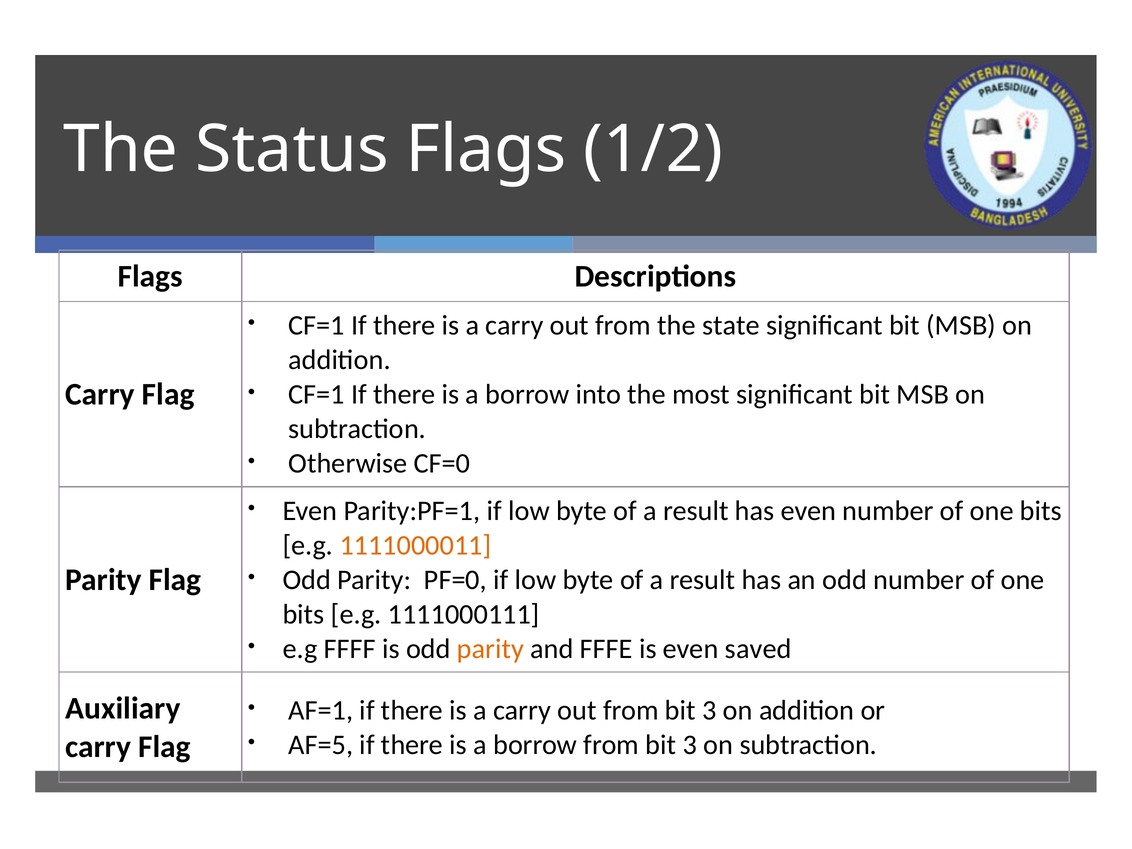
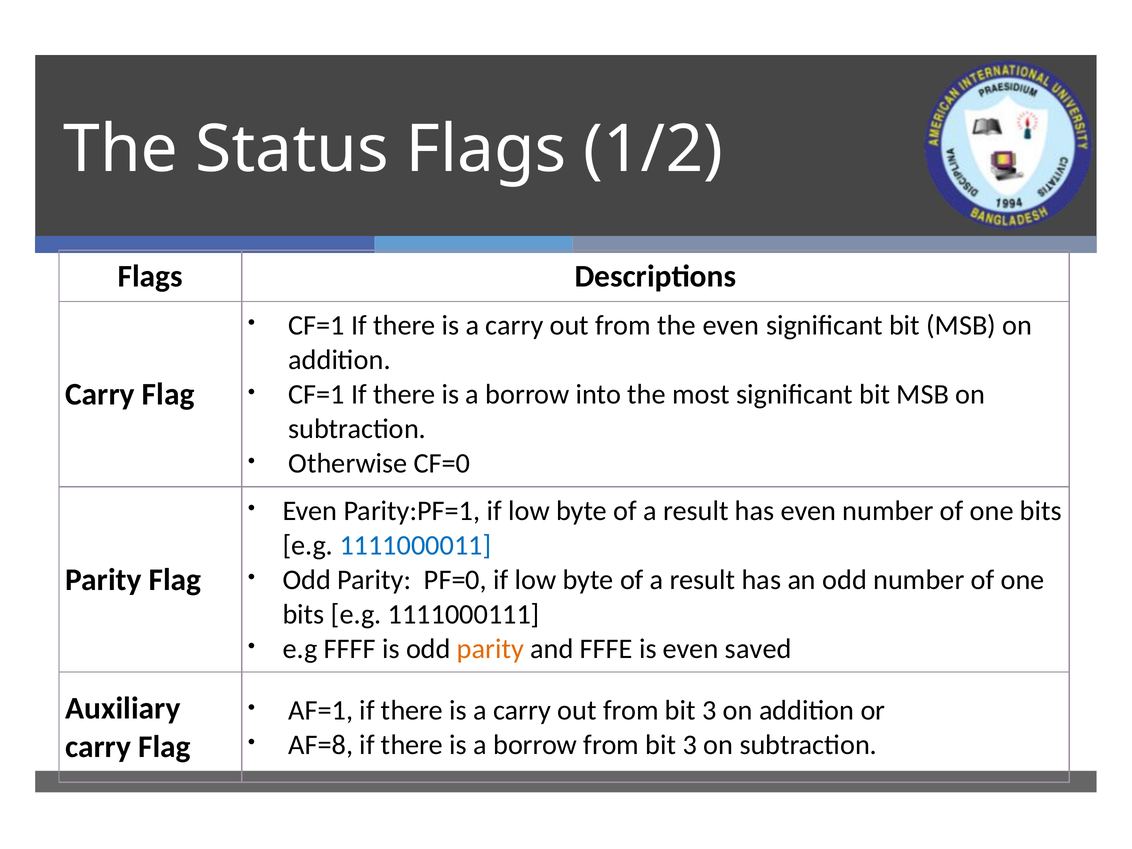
the state: state -> even (731, 325)
1111000011 colour: orange -> blue (415, 545)
AF=5: AF=5 -> AF=8 (321, 745)
